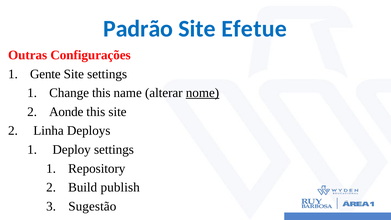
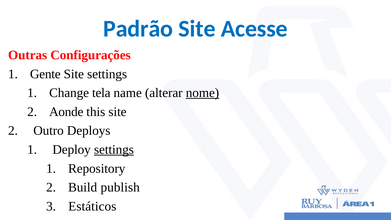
Efetue: Efetue -> Acesse (254, 29)
Change this: this -> tela (101, 93)
Linha: Linha -> Outro (49, 131)
settings underline: none -> present (114, 150)
Sugestão: Sugestão -> Estáticos (92, 206)
